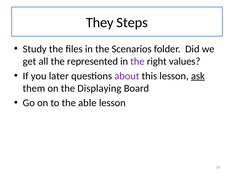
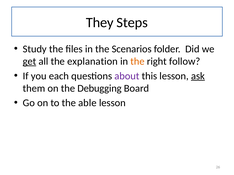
get underline: none -> present (30, 62)
represented: represented -> explanation (92, 62)
the colour: purple -> orange (137, 62)
values: values -> follow (185, 62)
later: later -> each (59, 76)
Displaying: Displaying -> Debugging (100, 89)
